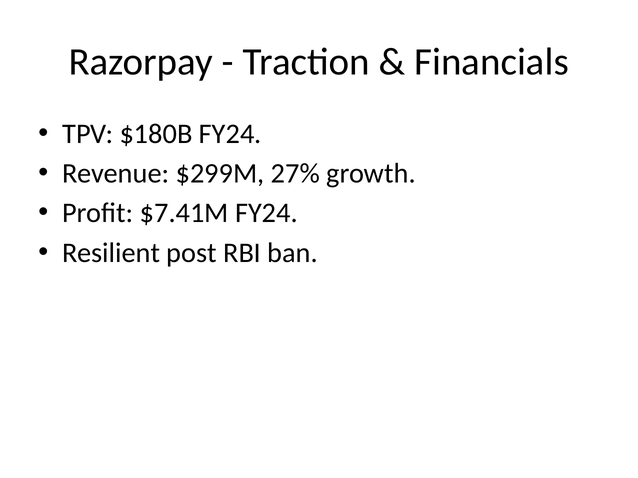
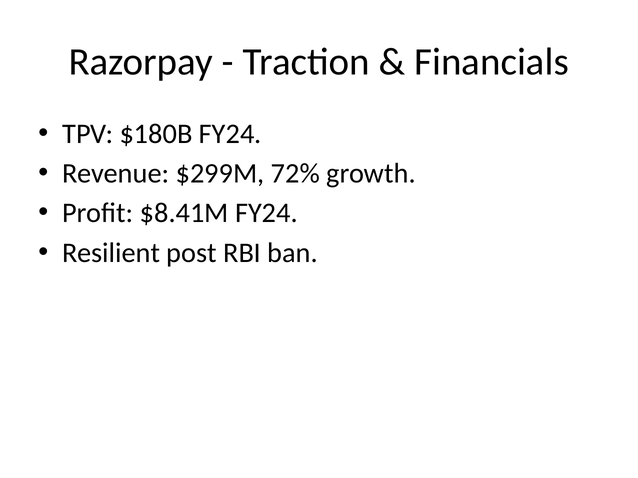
27%: 27% -> 72% (295, 174)
$7.41M: $7.41M -> $8.41M (184, 213)
